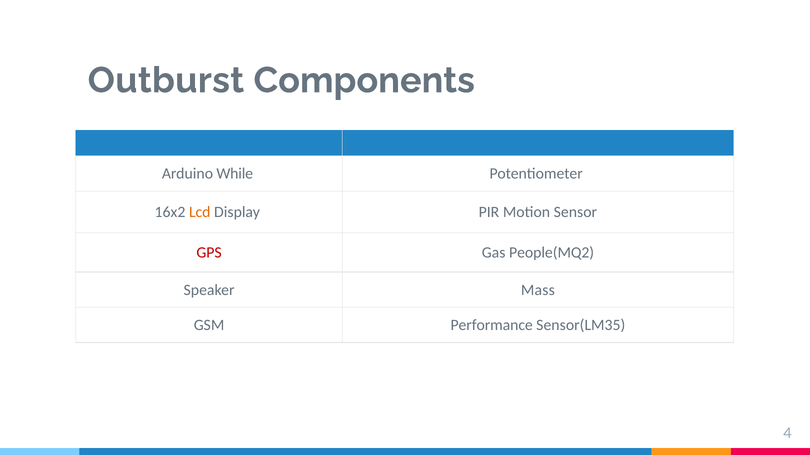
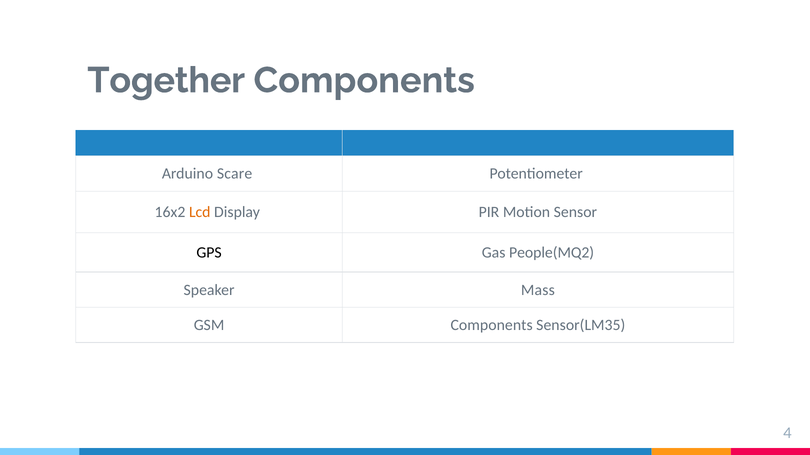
Outburst: Outburst -> Together (166, 81)
While: While -> Scare (235, 174)
GPS colour: red -> black (209, 253)
GSM Performance: Performance -> Components (492, 326)
